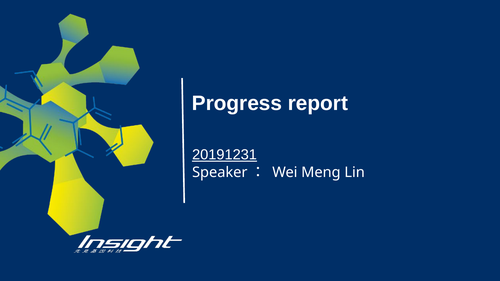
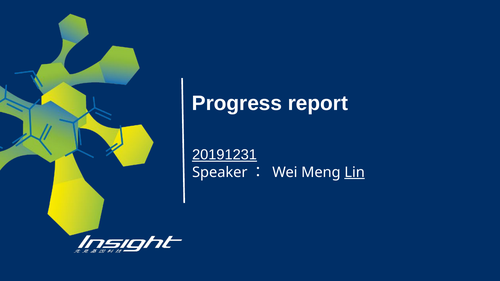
Lin underline: none -> present (355, 172)
